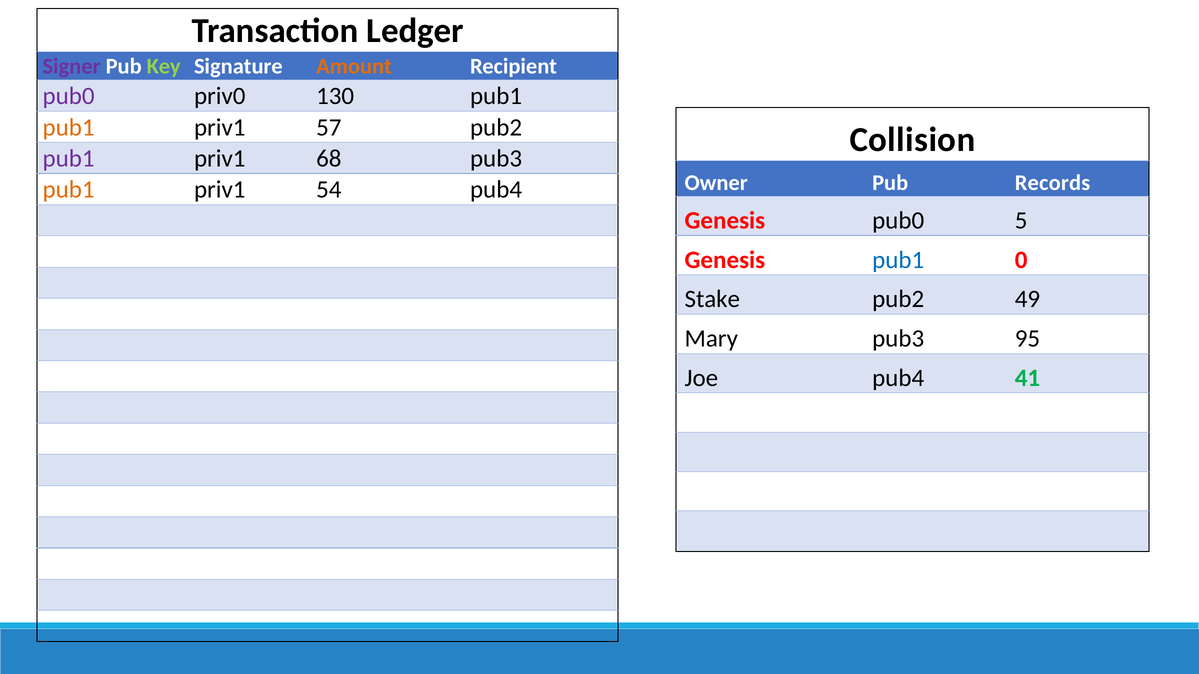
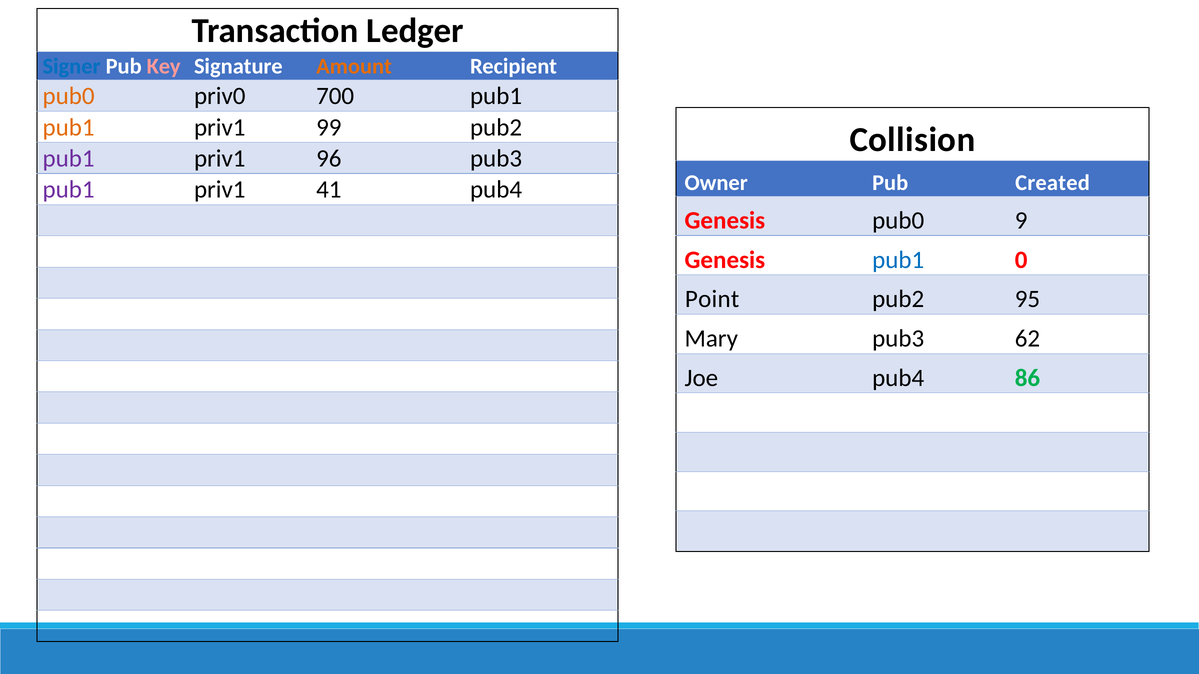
Signer colour: purple -> blue (72, 67)
Key colour: light green -> pink (164, 67)
pub0 colour: purple -> orange (69, 96)
130: 130 -> 700 (335, 96)
57: 57 -> 99 (329, 127)
68: 68 -> 96 (329, 159)
Records: Records -> Created (1053, 183)
pub1 colour: orange -> purple (69, 190)
54: 54 -> 41 (329, 190)
5: 5 -> 9 (1021, 221)
Stake: Stake -> Point (712, 299)
49: 49 -> 95 (1027, 299)
95: 95 -> 62 (1027, 339)
41: 41 -> 86 (1027, 378)
